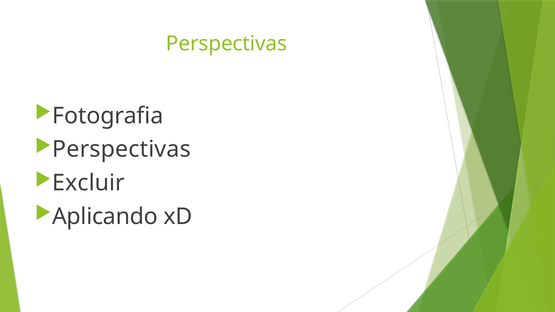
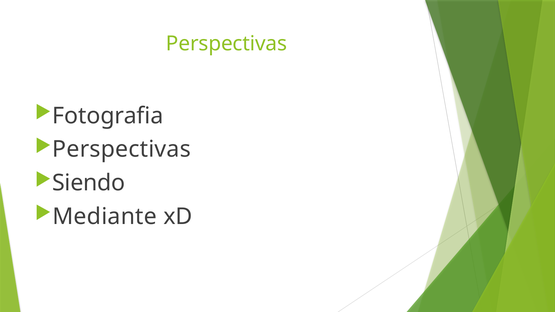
Excluir: Excluir -> Siendo (89, 183)
Aplicando: Aplicando -> Mediante (105, 217)
